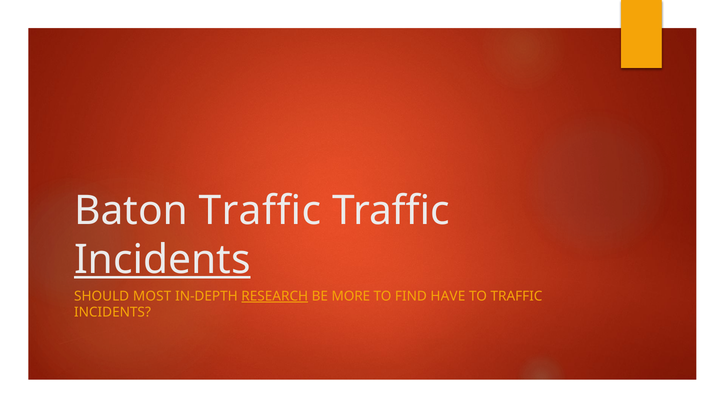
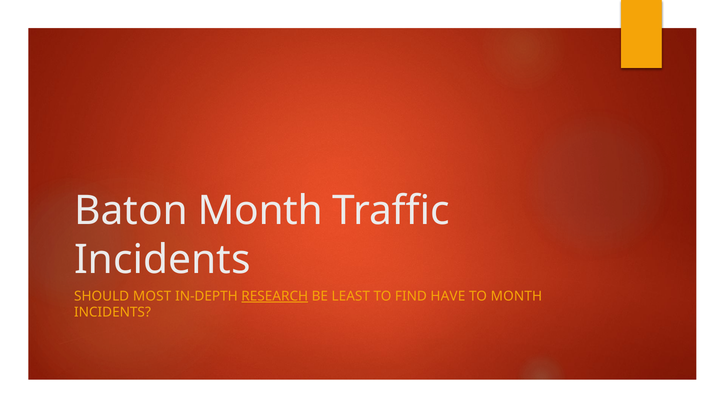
Baton Traffic: Traffic -> Month (260, 211)
Incidents underline: present -> none (162, 260)
MORE: MORE -> LEAST (351, 296)
TO TRAFFIC: TRAFFIC -> MONTH (516, 296)
